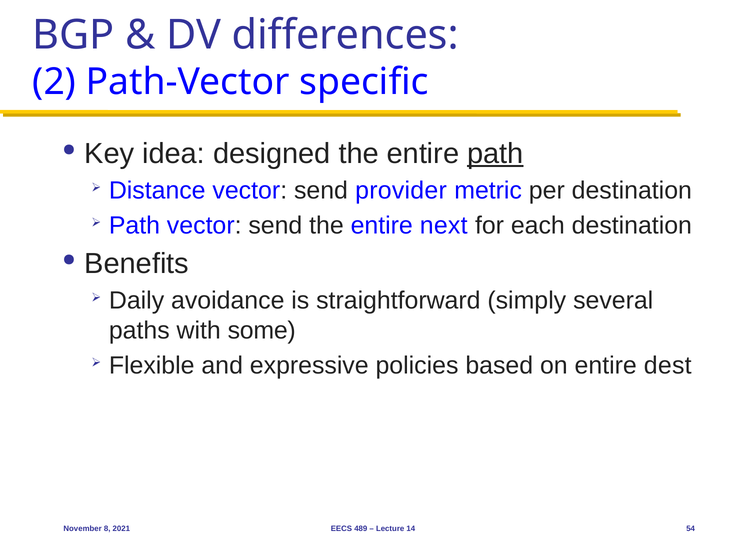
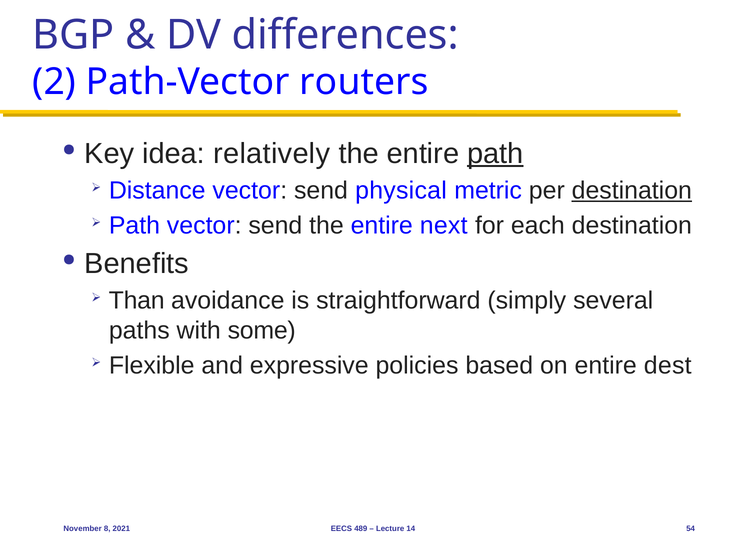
specific: specific -> routers (364, 82)
designed: designed -> relatively (272, 154)
provider: provider -> physical (401, 191)
destination underline: none -> present (632, 191)
Daily: Daily -> Than (137, 301)
